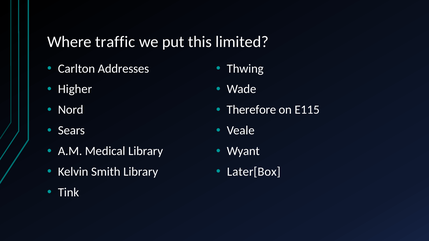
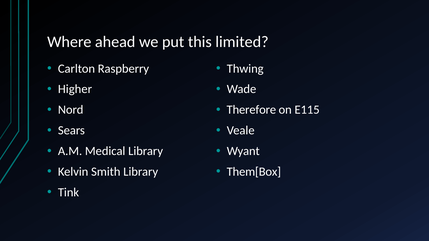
traffic: traffic -> ahead (115, 42)
Addresses: Addresses -> Raspberry (123, 69)
Later[Box: Later[Box -> Them[Box (254, 172)
